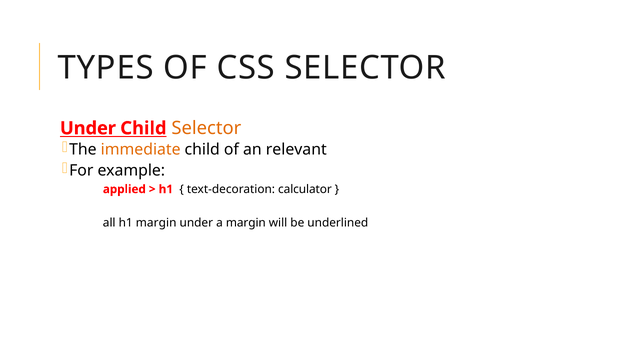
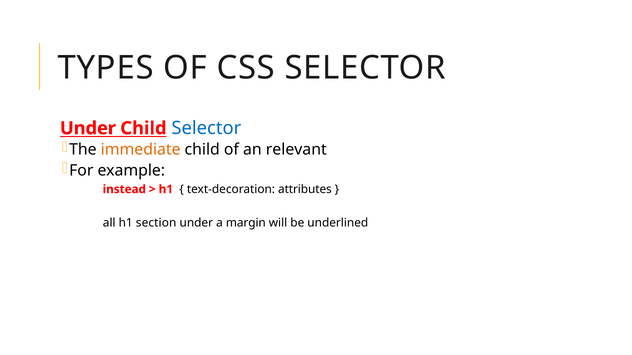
Selector colour: orange -> blue (206, 128)
applied: applied -> instead (124, 189)
calculator: calculator -> attributes (305, 189)
h1 margin: margin -> section (156, 223)
